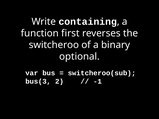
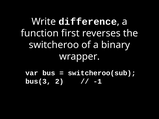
containing: containing -> difference (88, 22)
optional: optional -> wrapper (80, 57)
